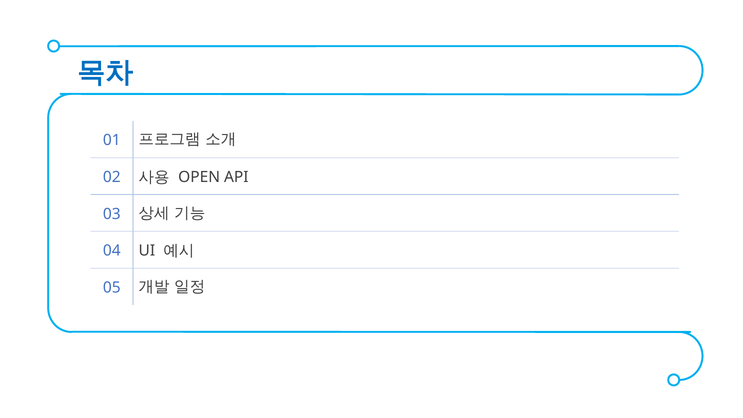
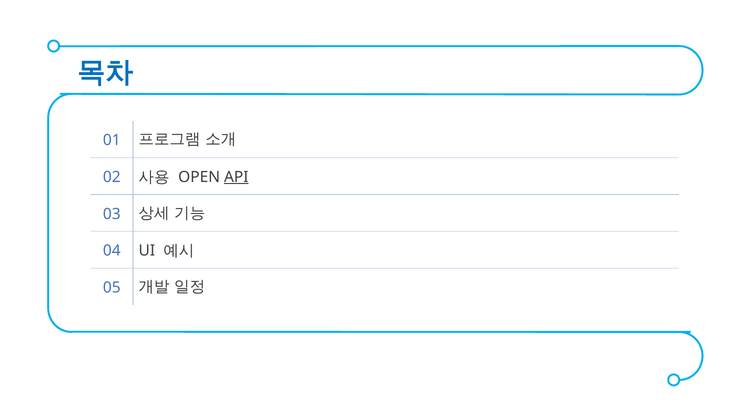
API underline: none -> present (236, 177)
